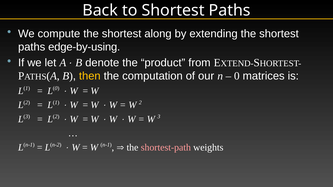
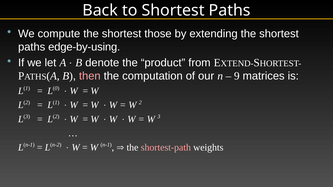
along: along -> those (158, 34)
then colour: yellow -> pink (90, 76)
0: 0 -> 9 (237, 76)
